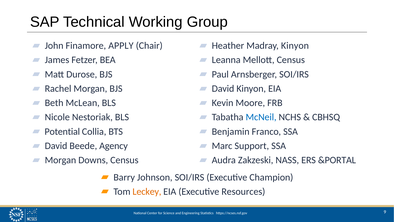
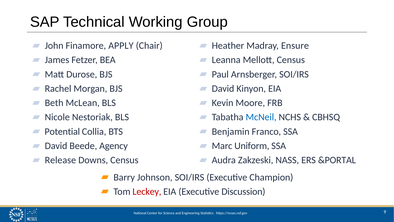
Madray Kinyon: Kinyon -> Ensure (295, 46)
Support: Support -> Uniform (252, 146)
Morgan: Morgan -> Release (60, 160)
Leckey colour: orange -> red (147, 191)
Resources: Resources -> Discussion (243, 191)
